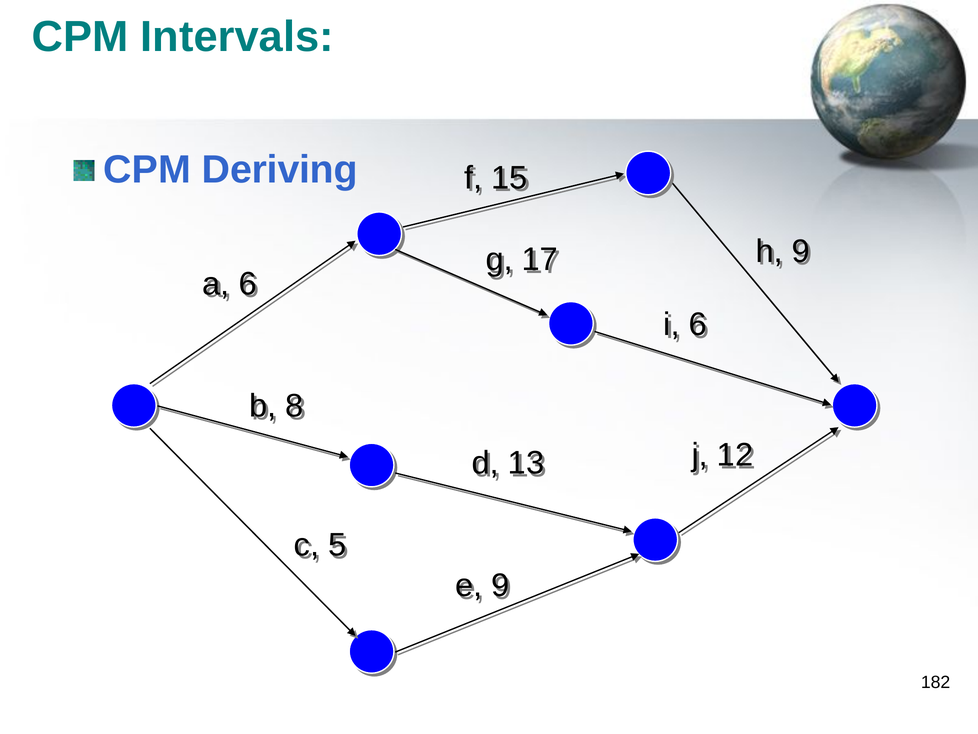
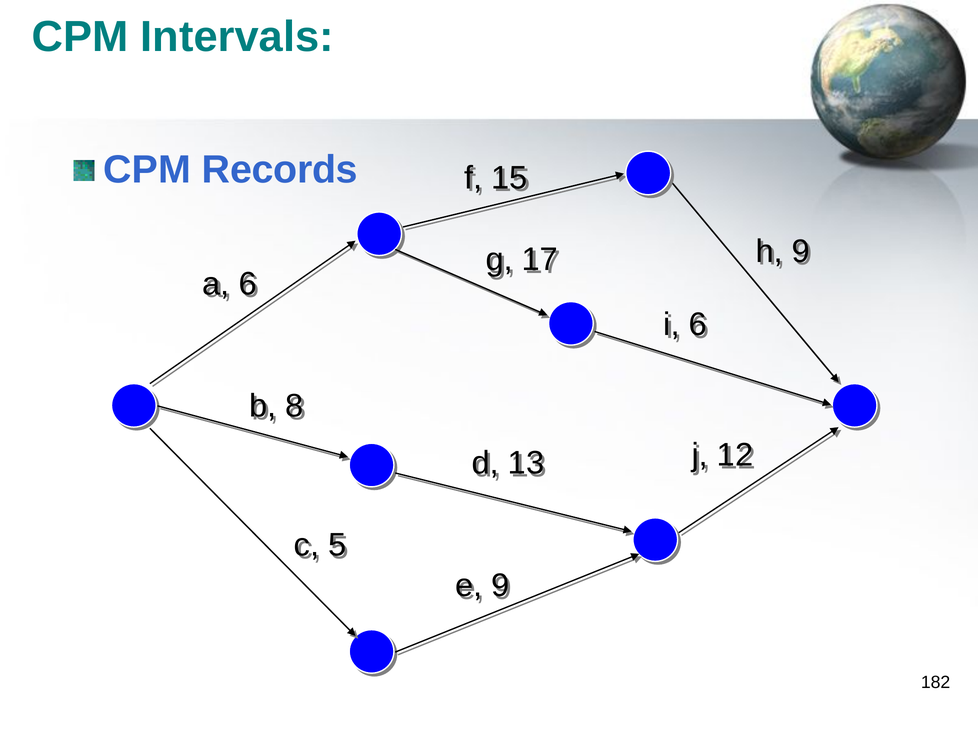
Deriving: Deriving -> Records (280, 170)
